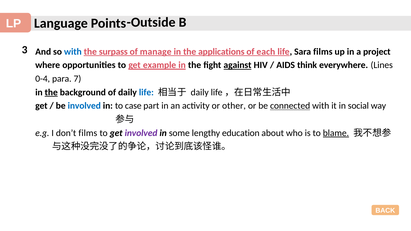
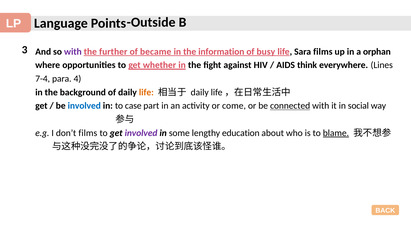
with colour: blue -> purple (73, 52)
surpass: surpass -> further (113, 52)
manage: manage -> became (156, 52)
applications: applications -> information (221, 52)
each: each -> busy (266, 52)
project: project -> orphan (377, 52)
example: example -> whether (160, 65)
against underline: present -> none (238, 65)
0-4: 0-4 -> 7-4 (43, 79)
7: 7 -> 4 (77, 79)
the underline: present -> none (51, 92)
life colour: blue -> orange (146, 92)
other: other -> come (234, 106)
